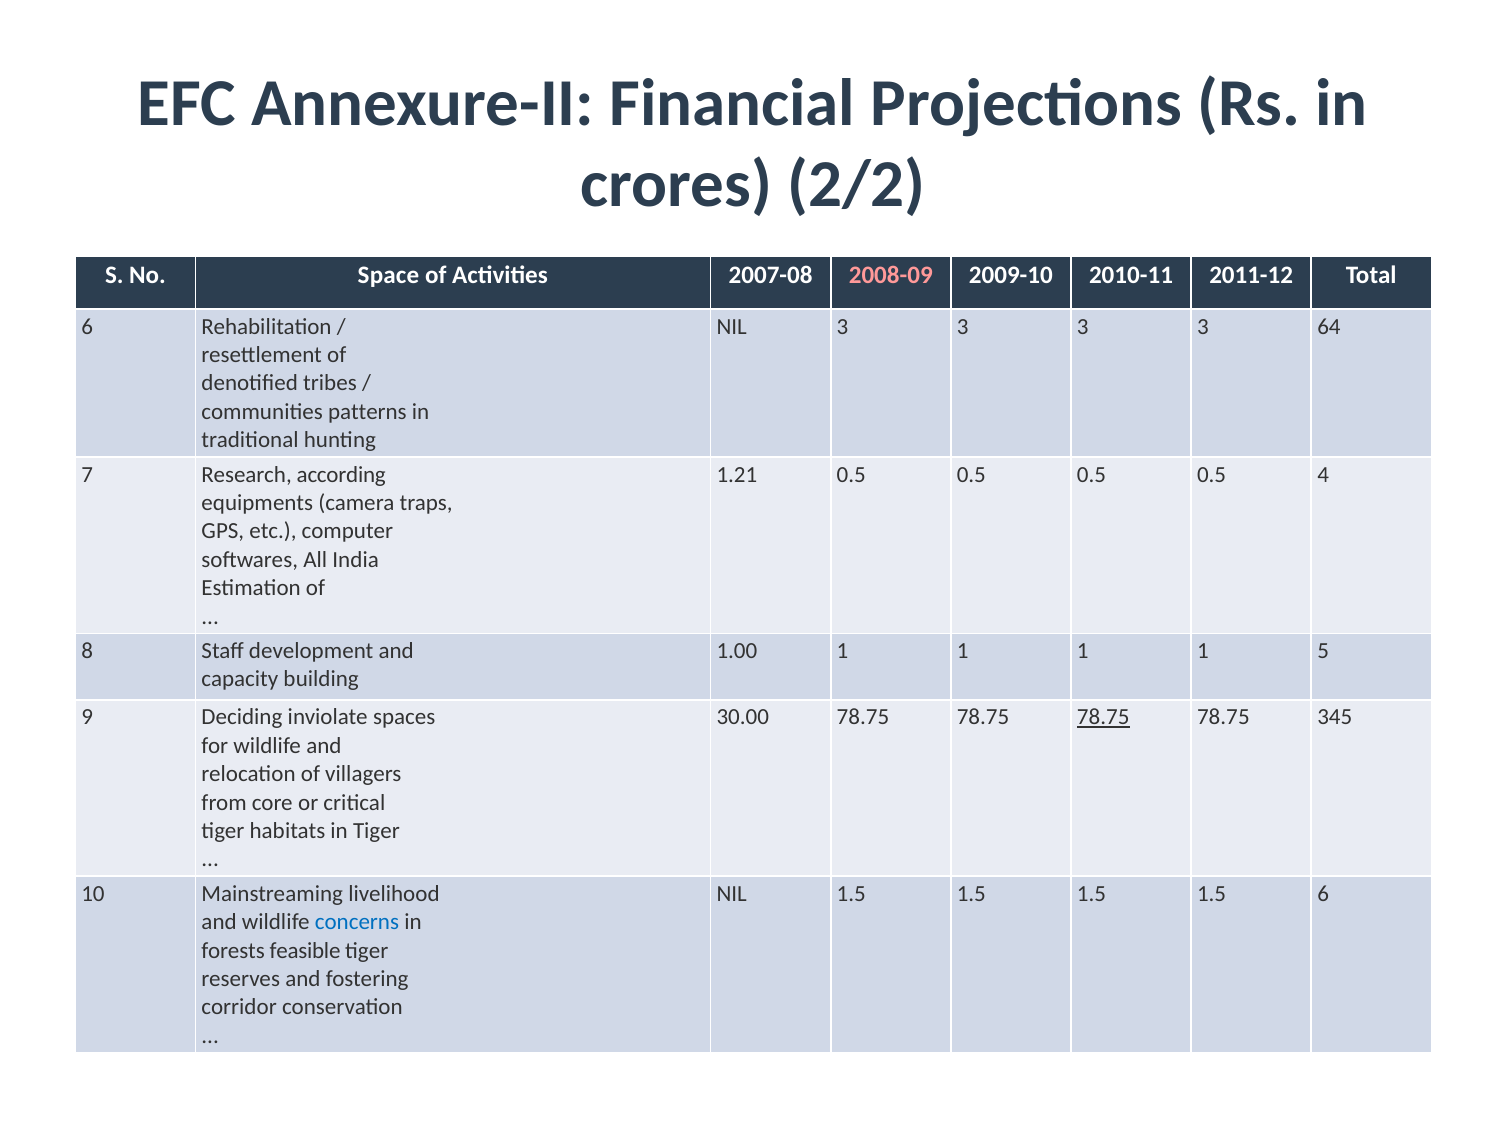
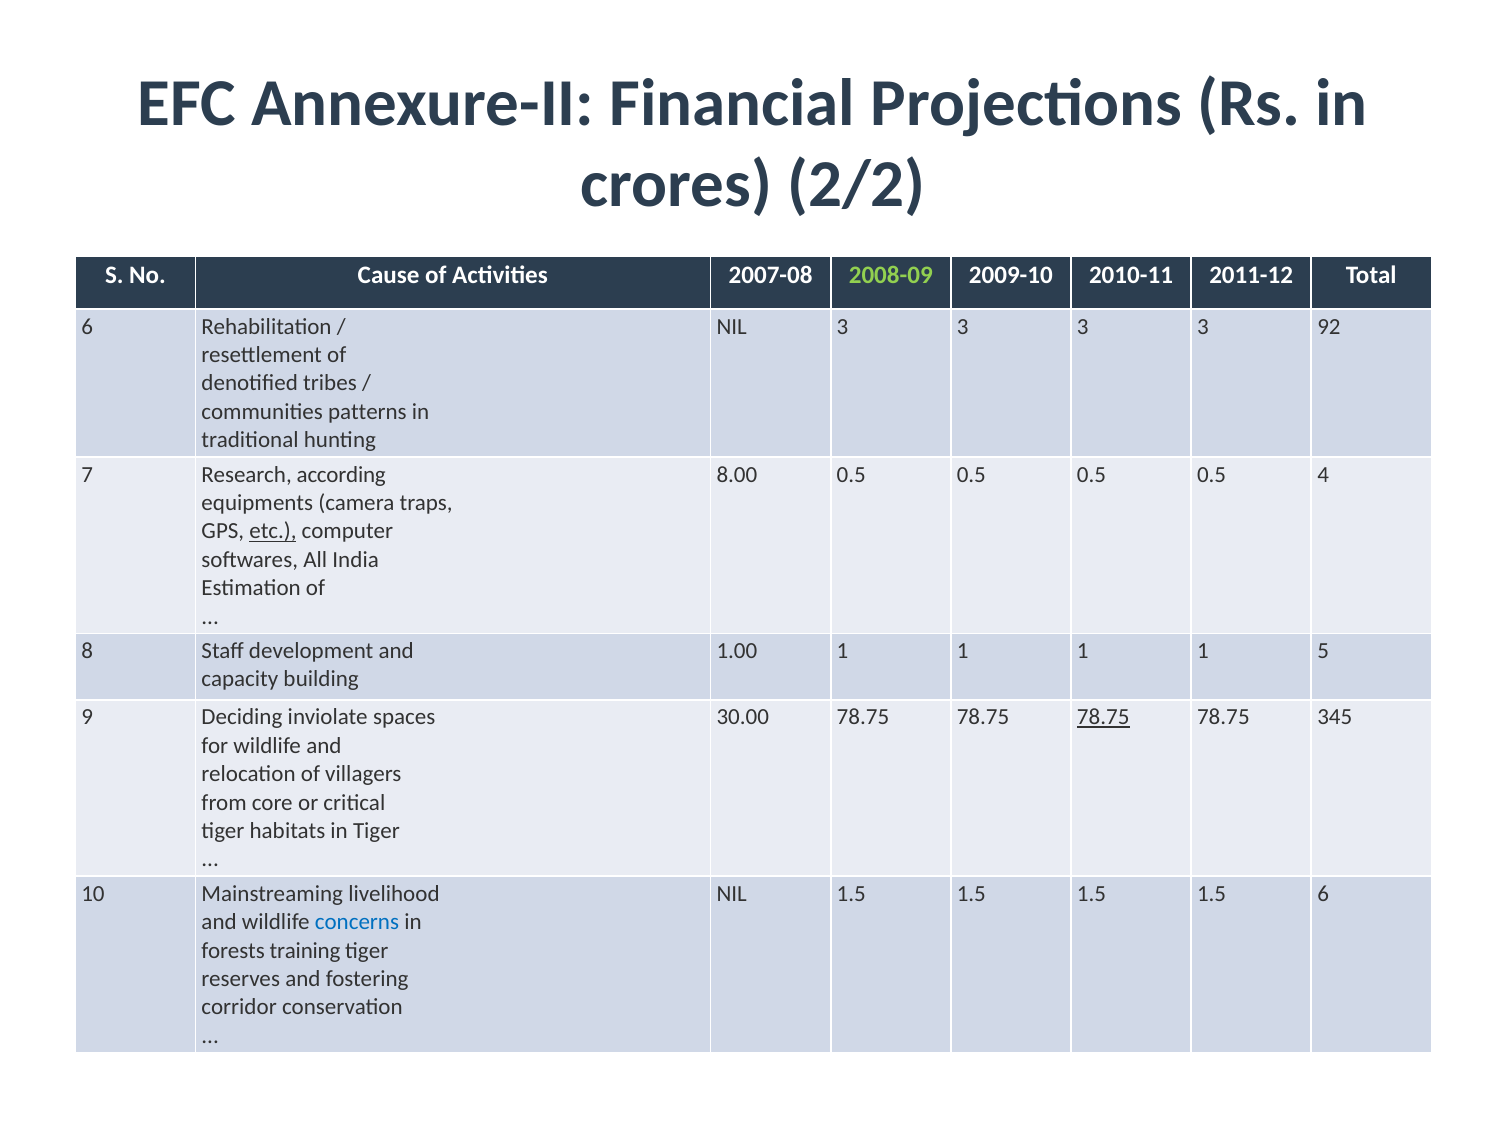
Space: Space -> Cause (389, 275)
2008-09 colour: pink -> light green (891, 275)
64: 64 -> 92 (1329, 326)
1.21: 1.21 -> 8.00 (737, 475)
etc underline: none -> present (273, 531)
feasible: feasible -> training (305, 951)
